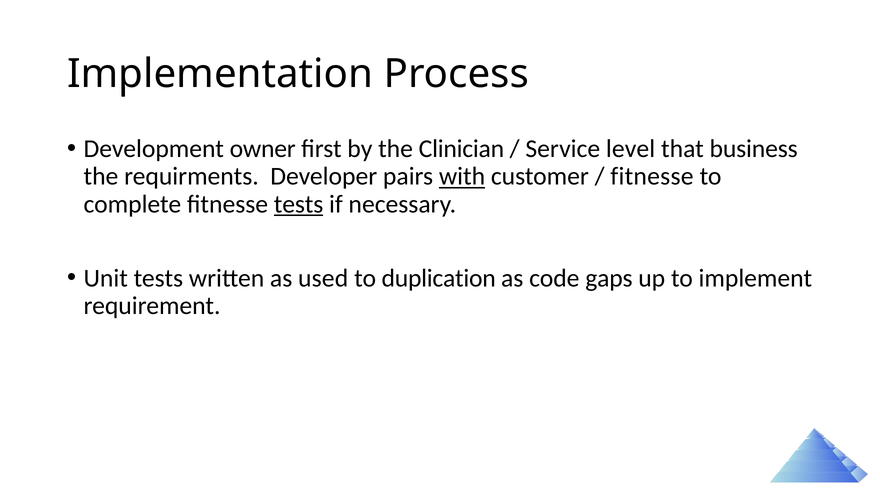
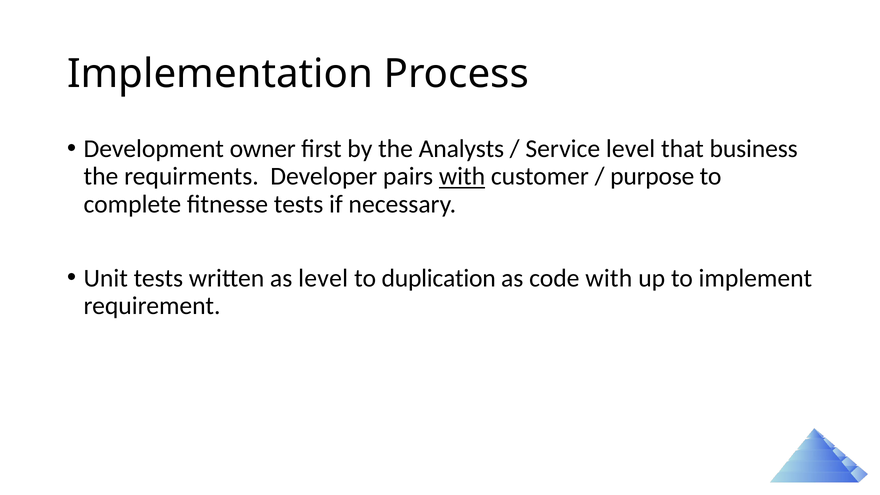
Clinician: Clinician -> Analysts (461, 149)
fitnesse: fitnesse -> purpose (652, 177)
tests underline: present -> none (299, 204)
as used: used -> level (323, 278)
code gaps: gaps -> with (609, 278)
